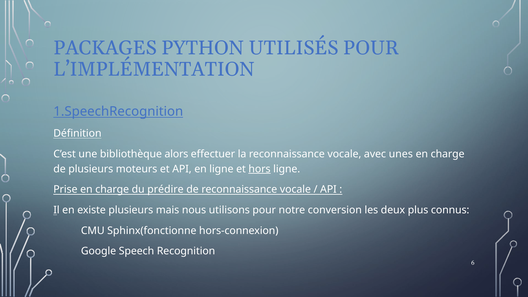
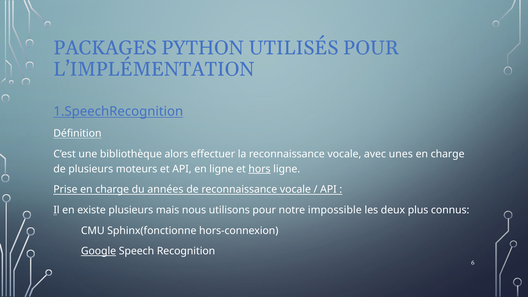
prédire: prédire -> années (165, 189)
conversion: conversion -> impossible (335, 210)
Google underline: none -> present (99, 251)
